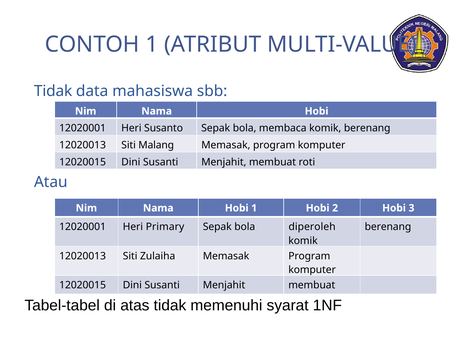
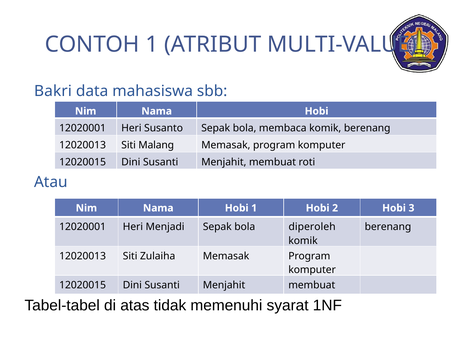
Tidak: Tidak -> Bakri (53, 91)
Primary: Primary -> Menjadi (165, 227)
